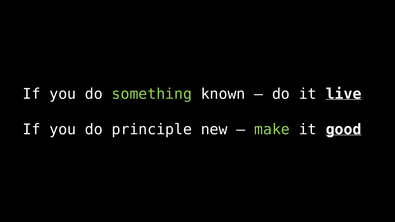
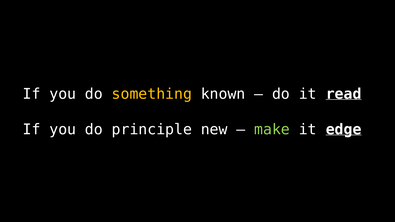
something colour: light green -> yellow (152, 94)
live: live -> read (344, 94)
good: good -> edge (344, 130)
